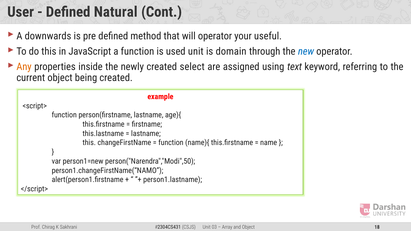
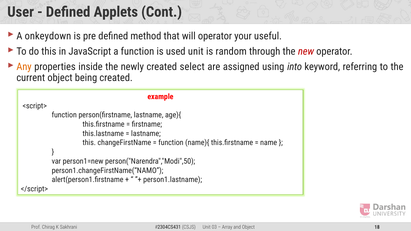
Natural: Natural -> Applets (116, 12)
downwards: downwards -> onkeydown (48, 36)
domain: domain -> random (231, 52)
new colour: blue -> red (306, 52)
text: text -> into (295, 67)
